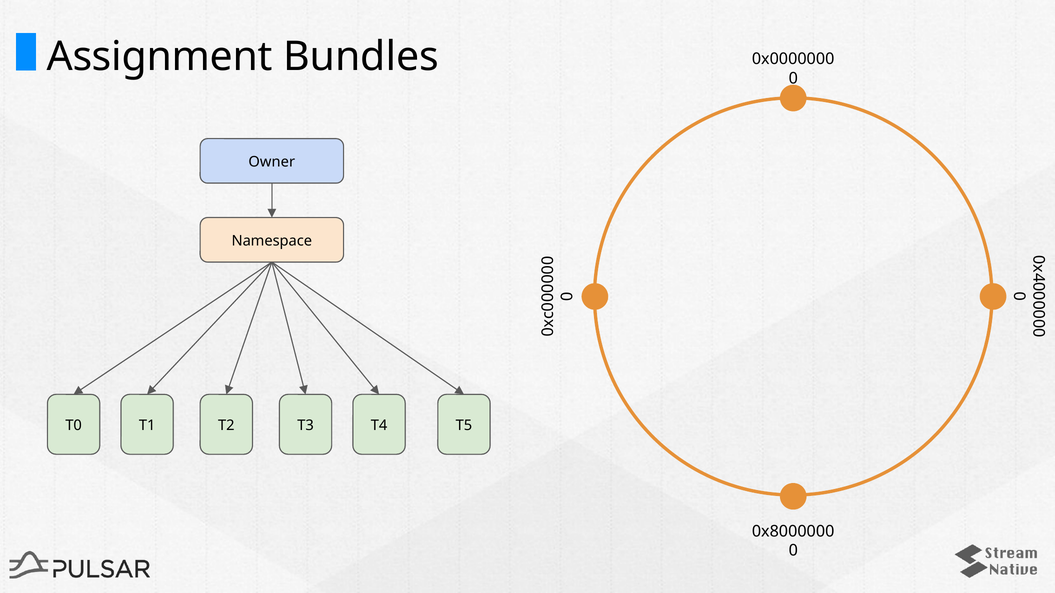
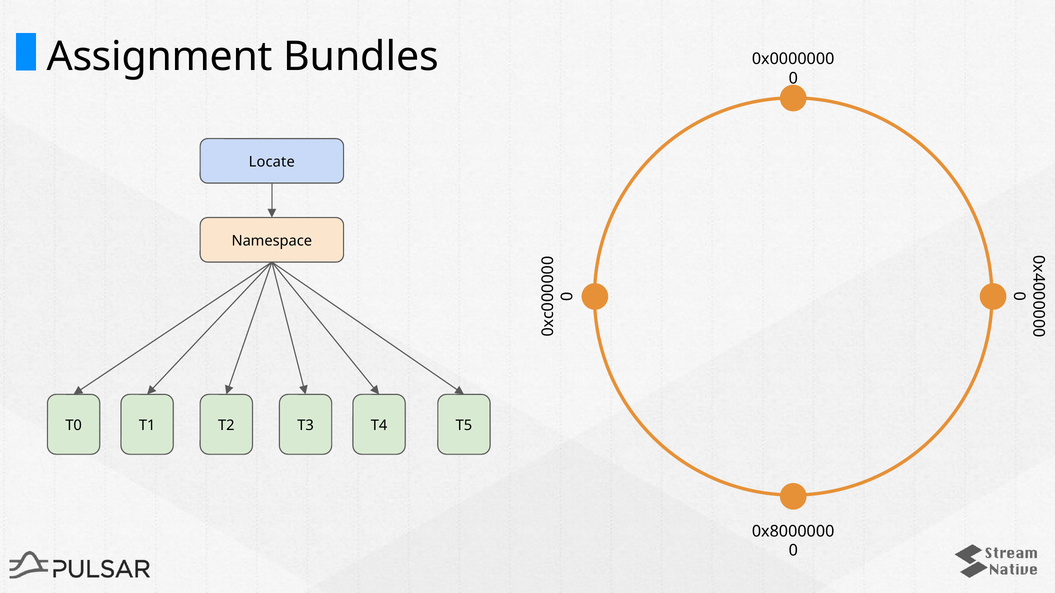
Owner: Owner -> Locate (272, 162)
